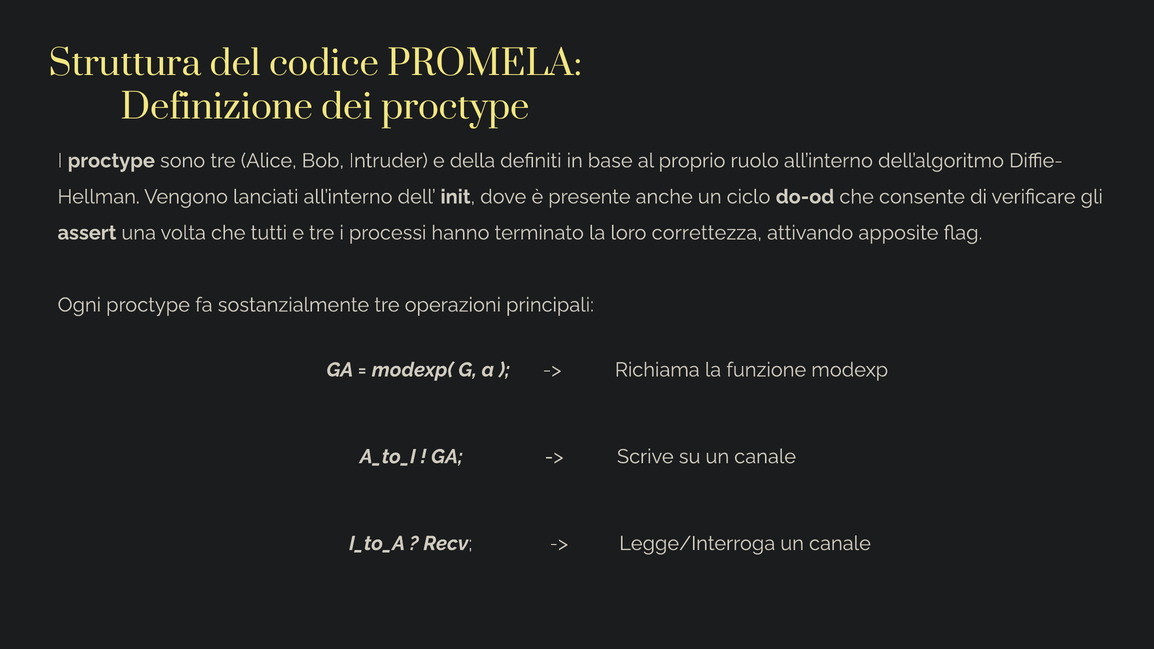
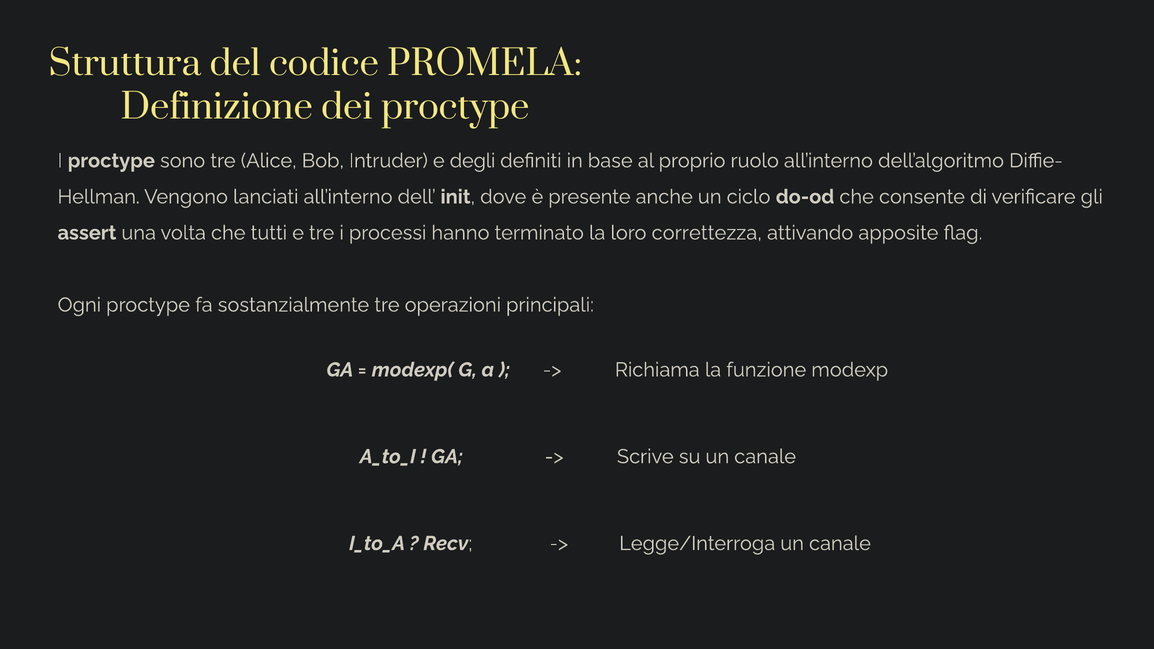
della: della -> degli (473, 161)
